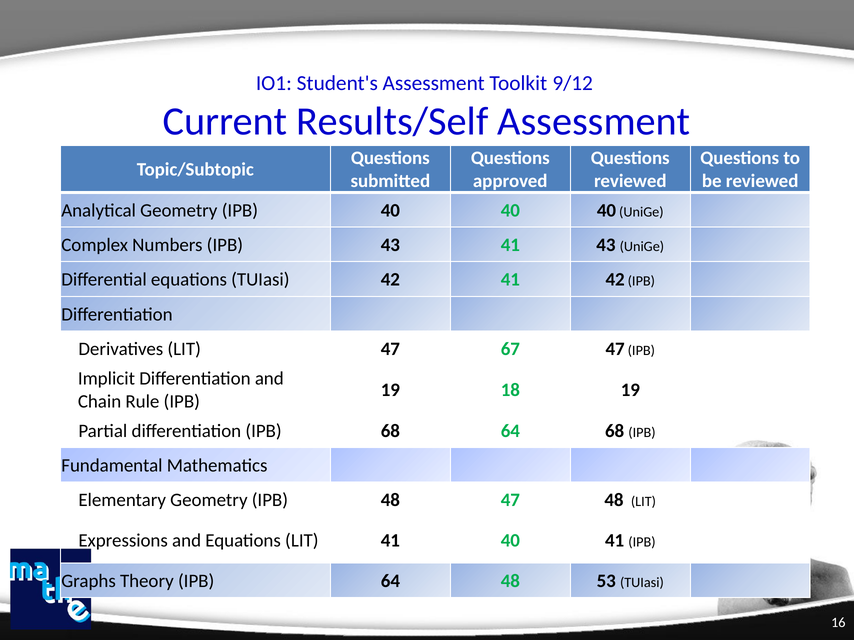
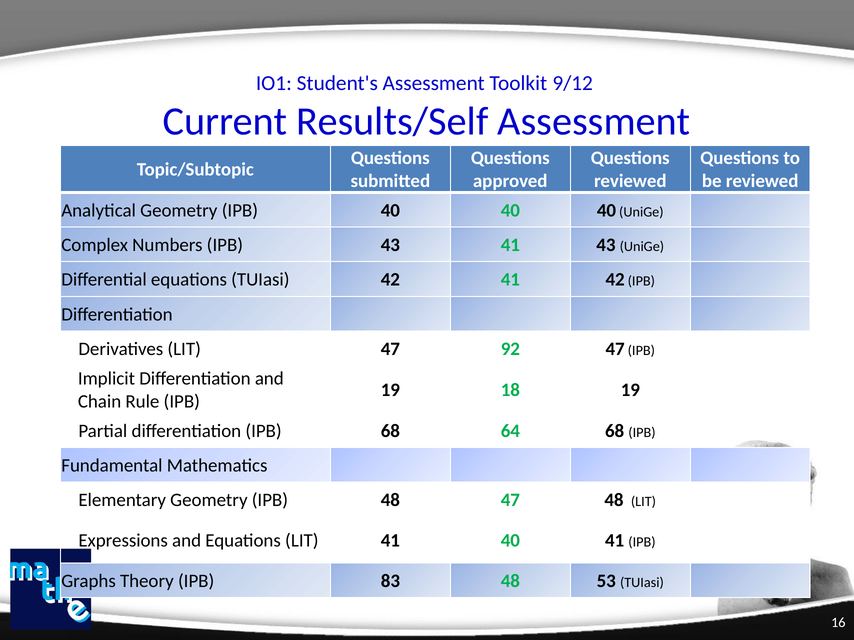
67: 67 -> 92 (510, 349)
IPB 64: 64 -> 83 (390, 581)
